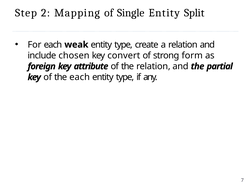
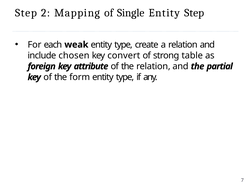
Entity Split: Split -> Step (194, 13)
form: form -> table (192, 56)
the each: each -> form (80, 77)
